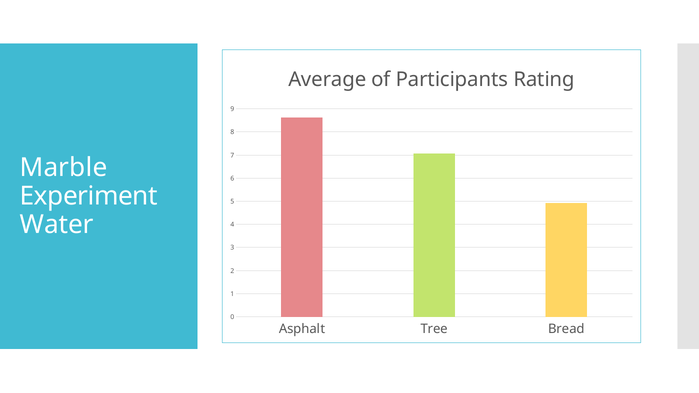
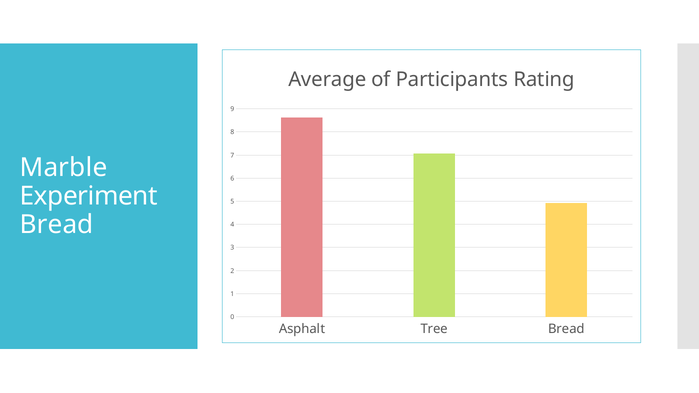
Water: Water -> Bread (57, 224)
